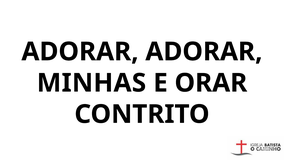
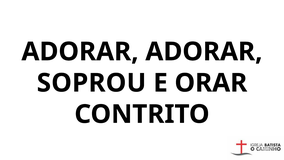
MINHAS: MINHAS -> SOPROU (91, 83)
